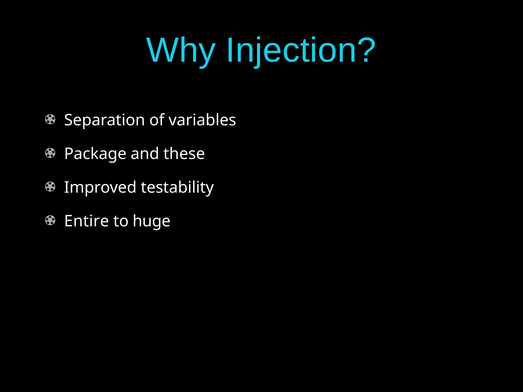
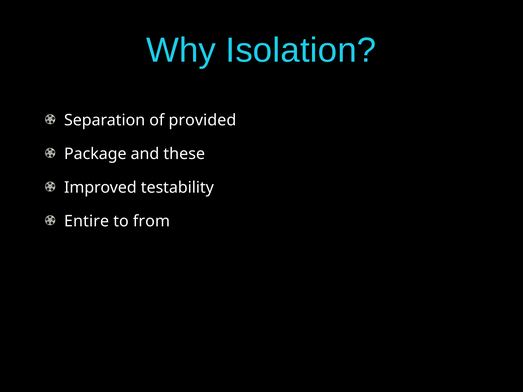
Injection: Injection -> Isolation (301, 50)
variables: variables -> provided (202, 120)
huge: huge -> from (151, 221)
